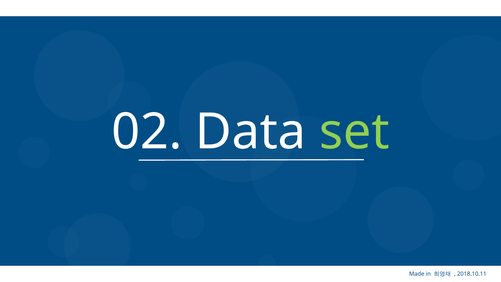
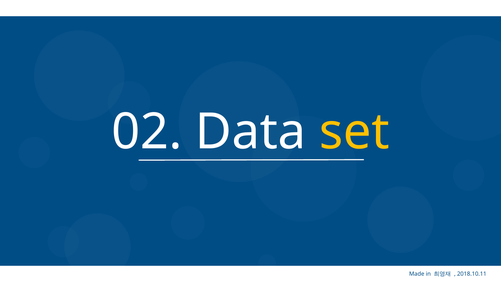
set colour: light green -> yellow (354, 132)
